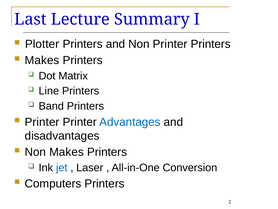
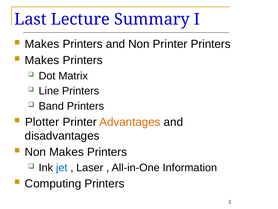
Plotter: Plotter -> Makes (42, 44)
Printer: Printer -> Plotter (42, 122)
Advantages colour: blue -> orange (130, 122)
Conversion: Conversion -> Information (190, 167)
Computers: Computers -> Computing (53, 183)
